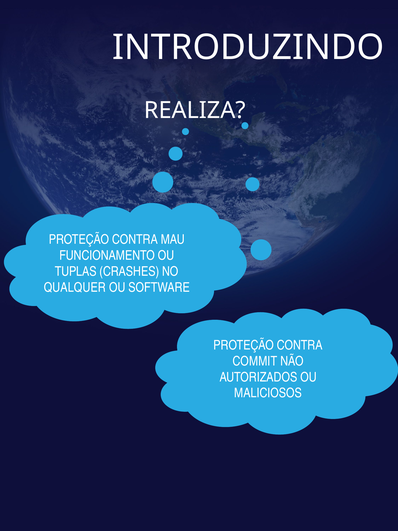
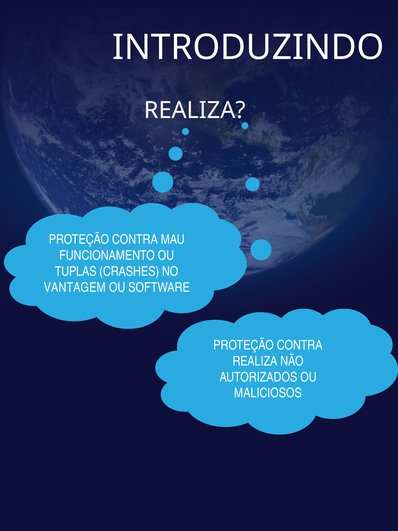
QUALQUER: QUALQUER -> VANTAGEM (75, 287)
COMMIT: COMMIT -> REALIZA (255, 361)
